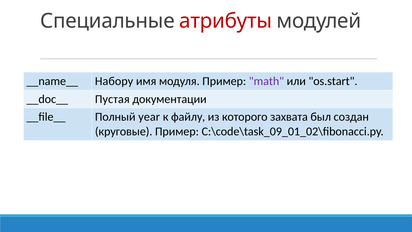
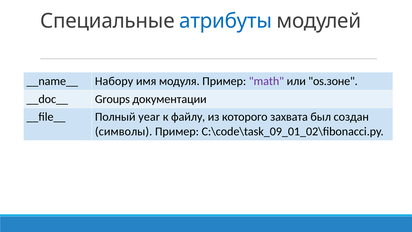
атрибуты colour: red -> blue (226, 21)
os.start: os.start -> os.зоне (333, 81)
Пустая: Пустая -> Groups (112, 99)
круговые: круговые -> символы (124, 131)
